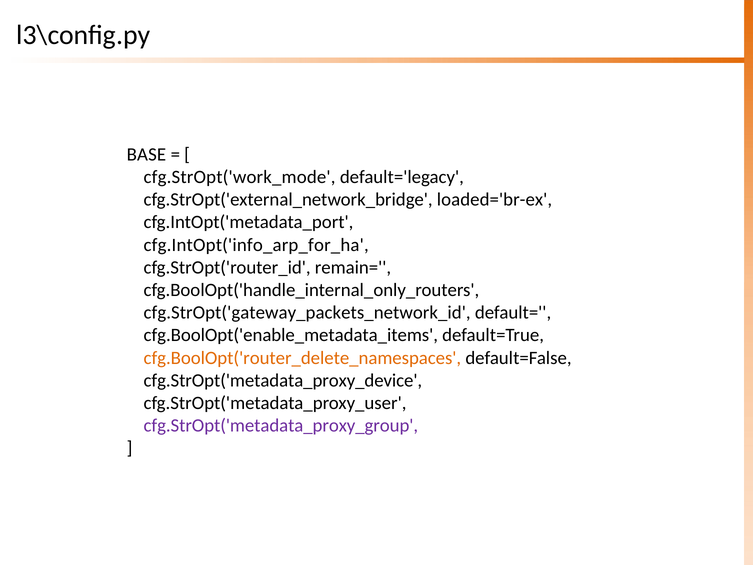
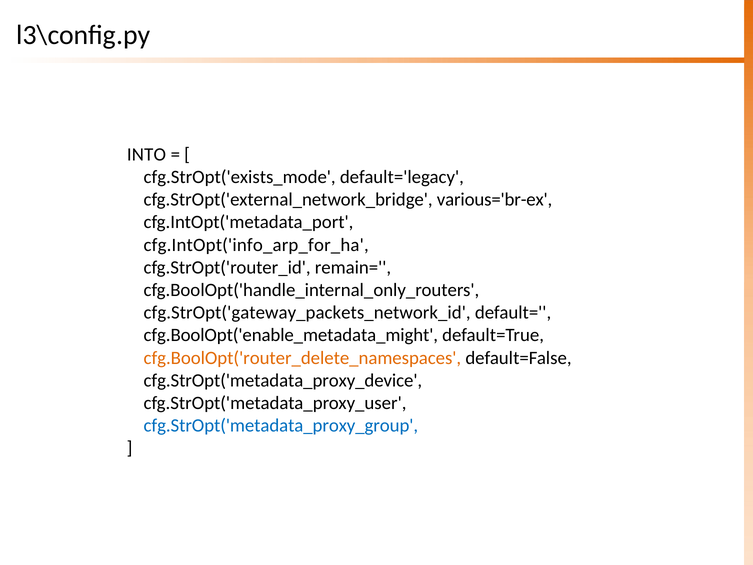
BASE: BASE -> INTO (146, 154)
cfg.StrOpt('work_mode: cfg.StrOpt('work_mode -> cfg.StrOpt('exists_mode (240, 177)
loaded='br-ex: loaded='br-ex -> various='br-ex (495, 200)
cfg.BoolOpt('enable_metadata_items: cfg.BoolOpt('enable_metadata_items -> cfg.BoolOpt('enable_metadata_might (291, 335)
cfg.StrOpt('metadata_proxy_group colour: purple -> blue (281, 425)
